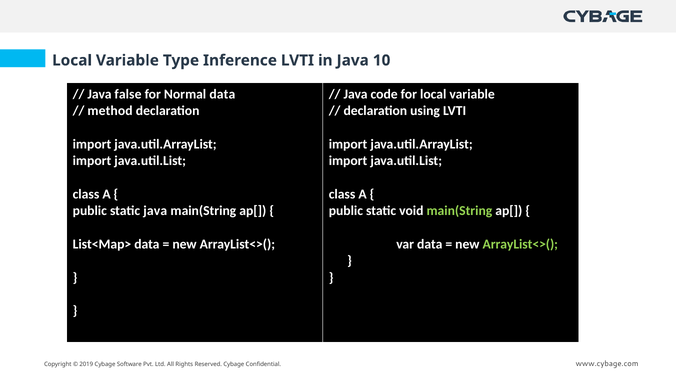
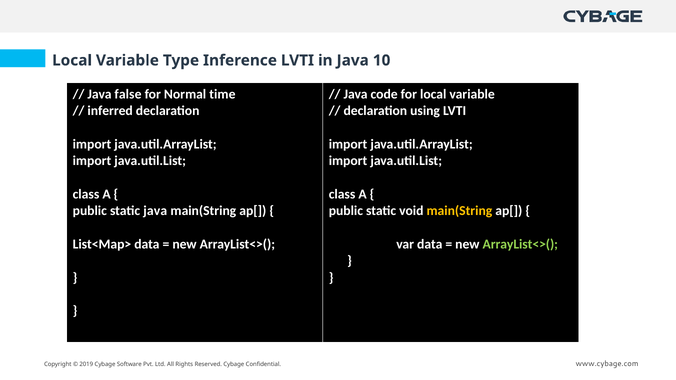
Normal data: data -> time (222, 94)
method: method -> inferred (110, 111)
main(String colour: light green -> yellow (459, 211)
